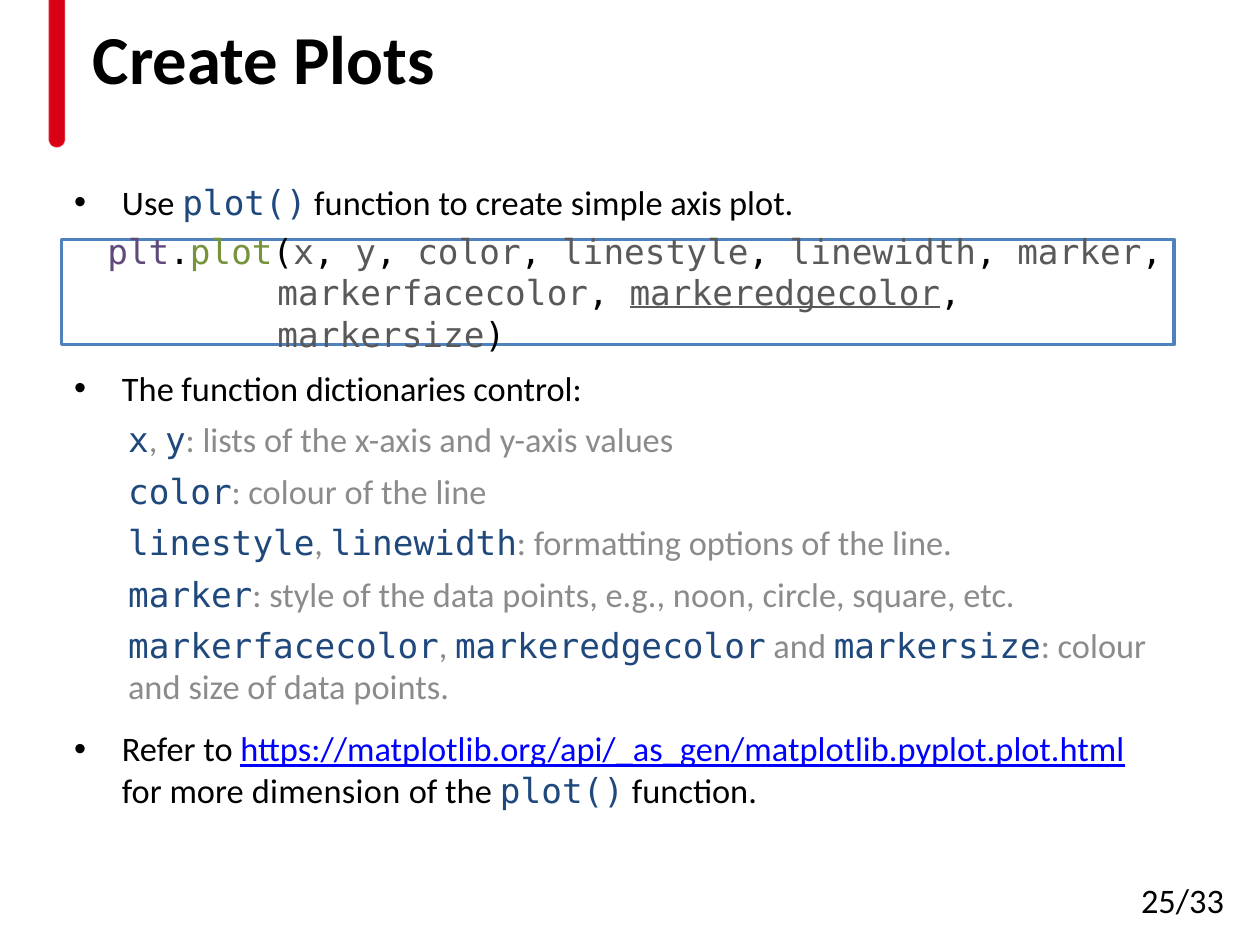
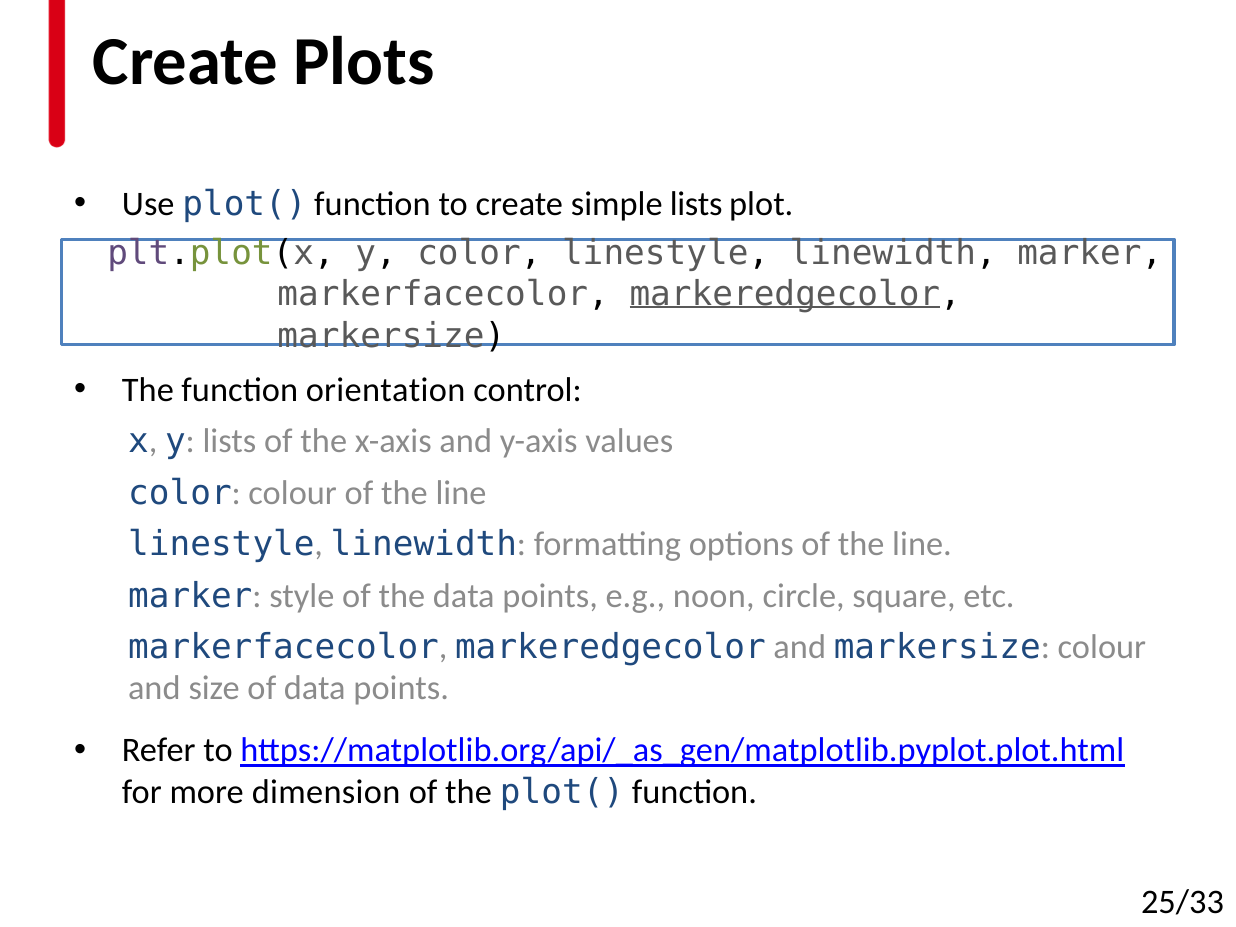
simple axis: axis -> lists (696, 204)
dictionaries: dictionaries -> orientation (386, 390)
